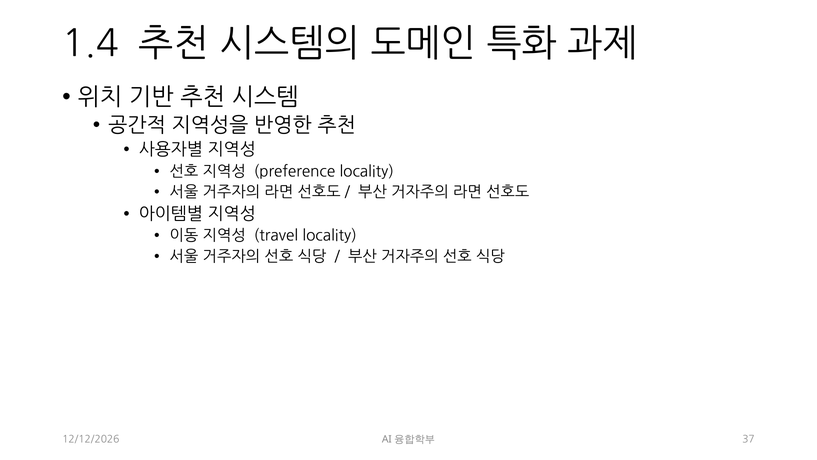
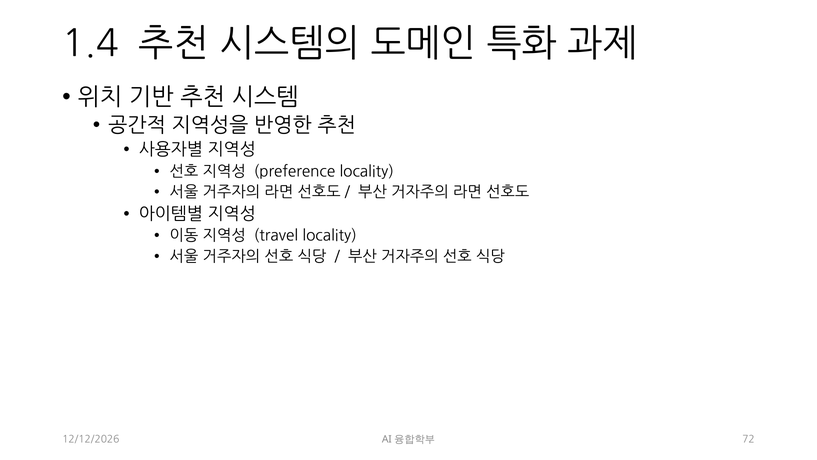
37: 37 -> 72 (749, 439)
